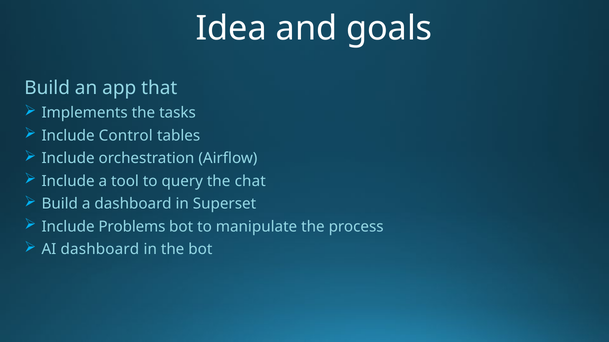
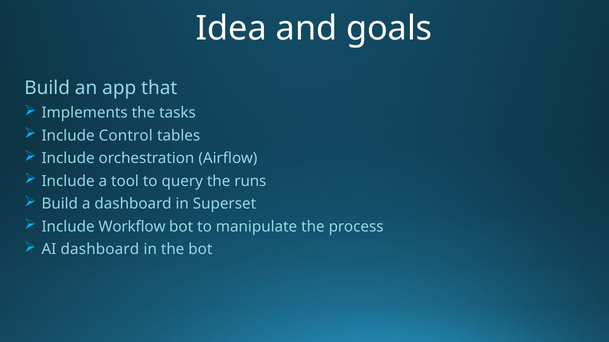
chat: chat -> runs (250, 181)
Problems: Problems -> Workflow (132, 227)
